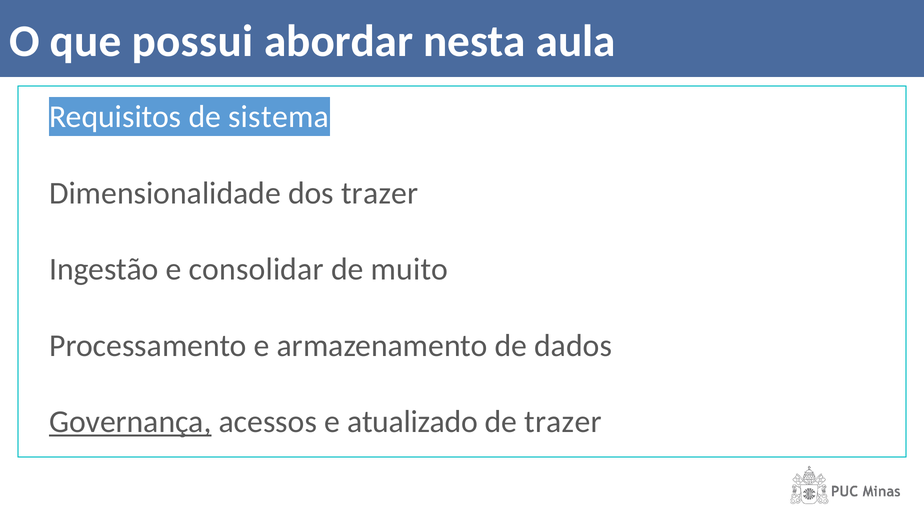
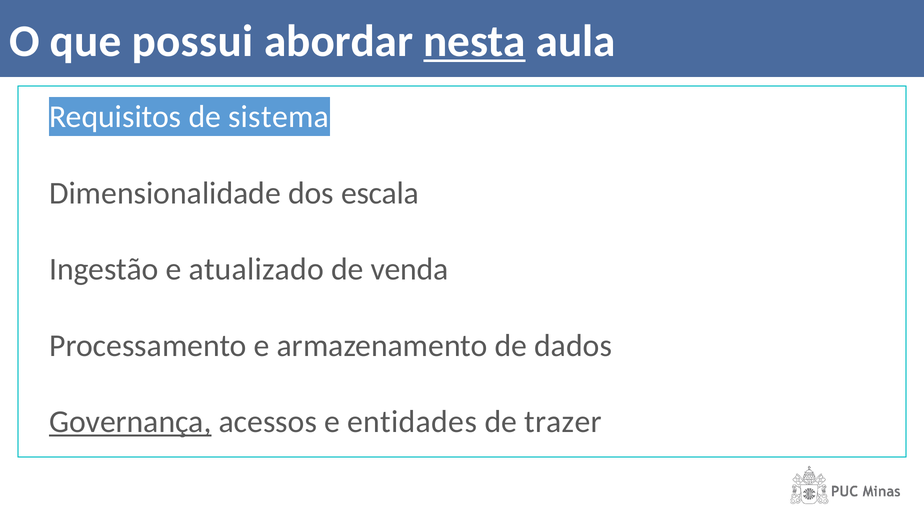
nesta underline: none -> present (475, 41)
dos trazer: trazer -> escala (380, 193)
consolidar: consolidar -> atualizado (256, 269)
muito: muito -> venda (410, 269)
atualizado: atualizado -> entidades (412, 422)
